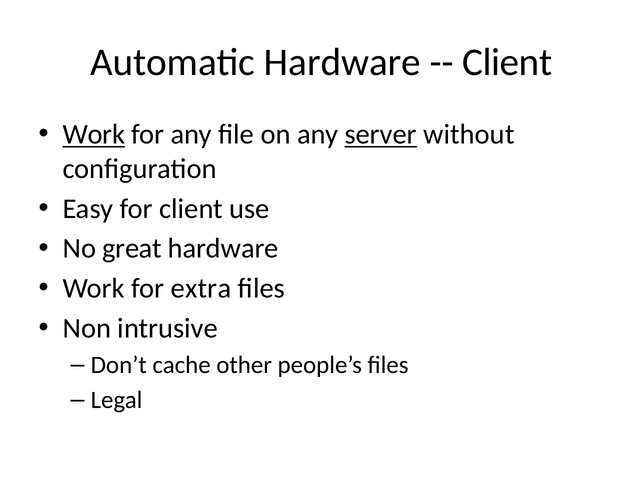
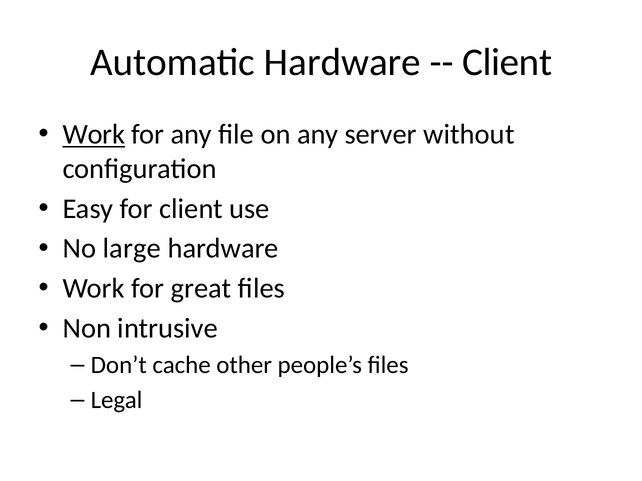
server underline: present -> none (381, 135)
great: great -> large (132, 249)
extra: extra -> great (201, 289)
